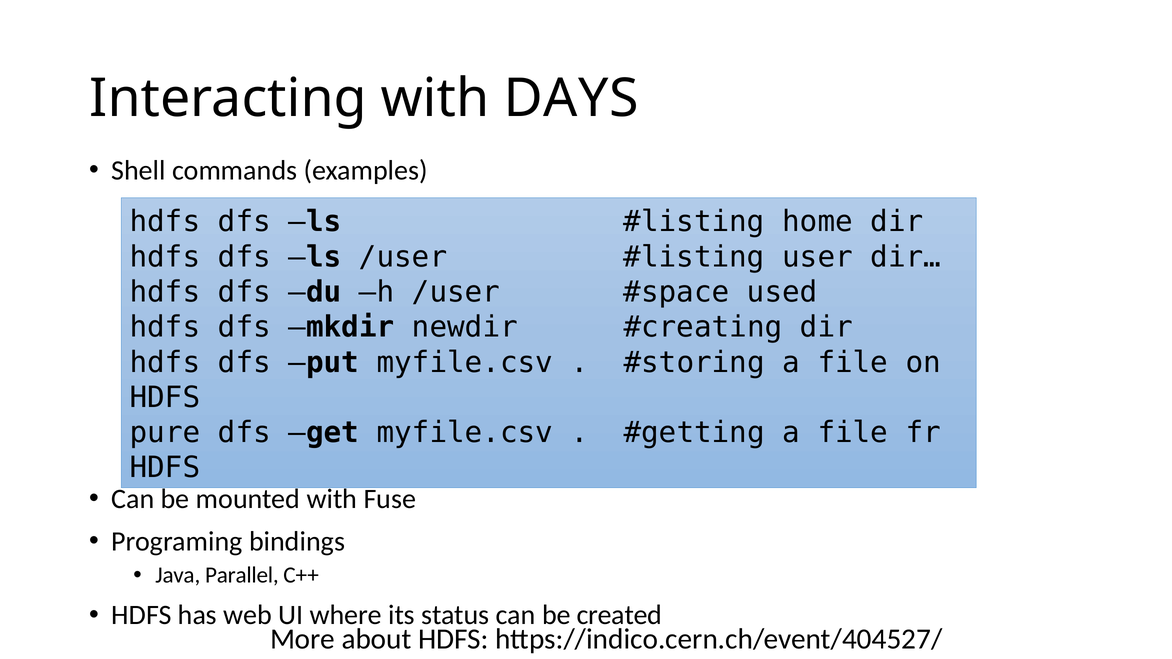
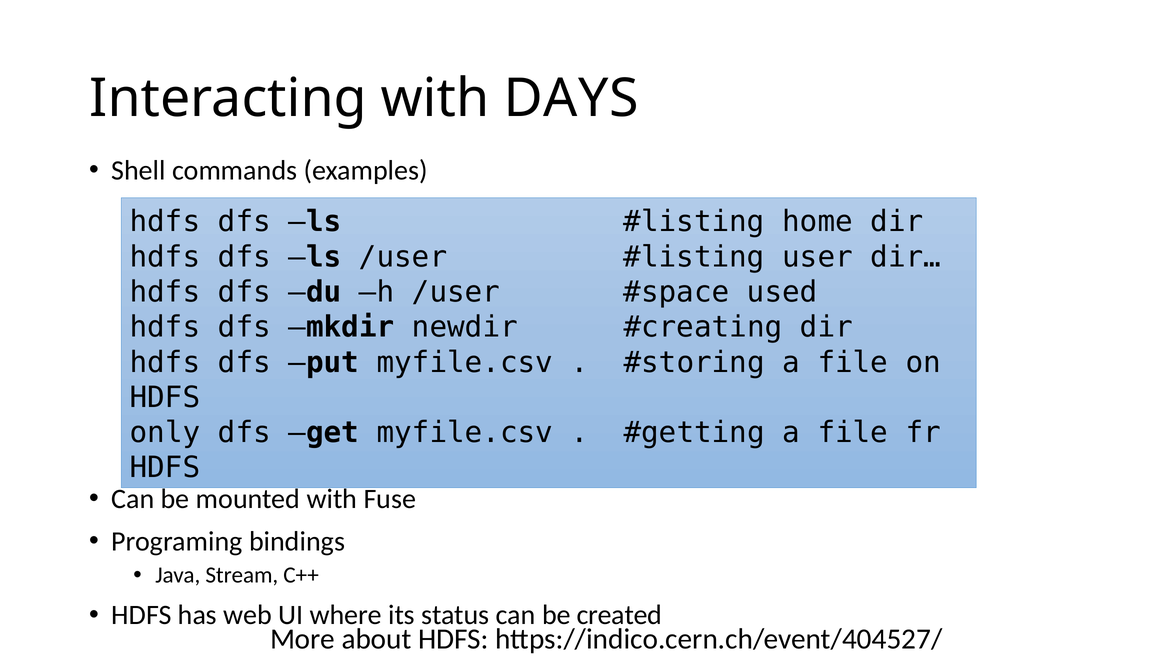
pure: pure -> only (165, 433)
Parallel: Parallel -> Stream (242, 575)
